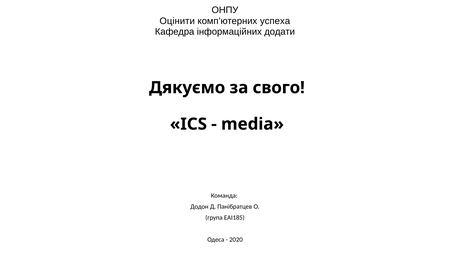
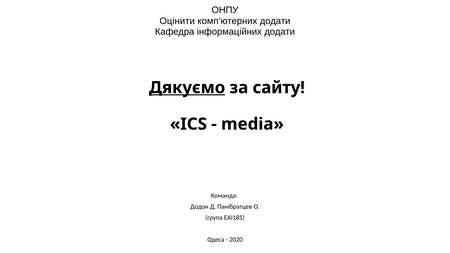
комп’ютерних успеха: успеха -> додати (275, 21)
Дякуємо underline: none -> present (187, 88)
свого: свого -> сайту (279, 88)
